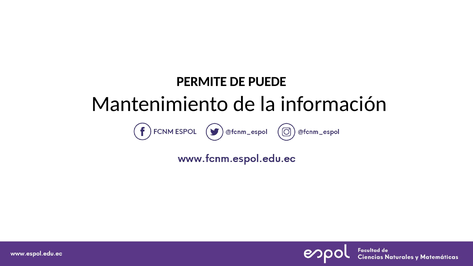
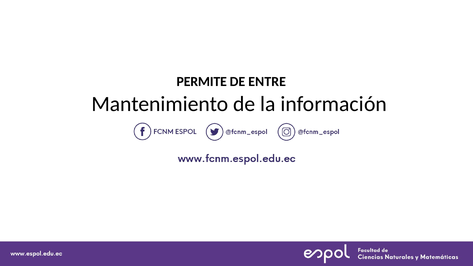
PUEDE: PUEDE -> ENTRE (267, 82)
